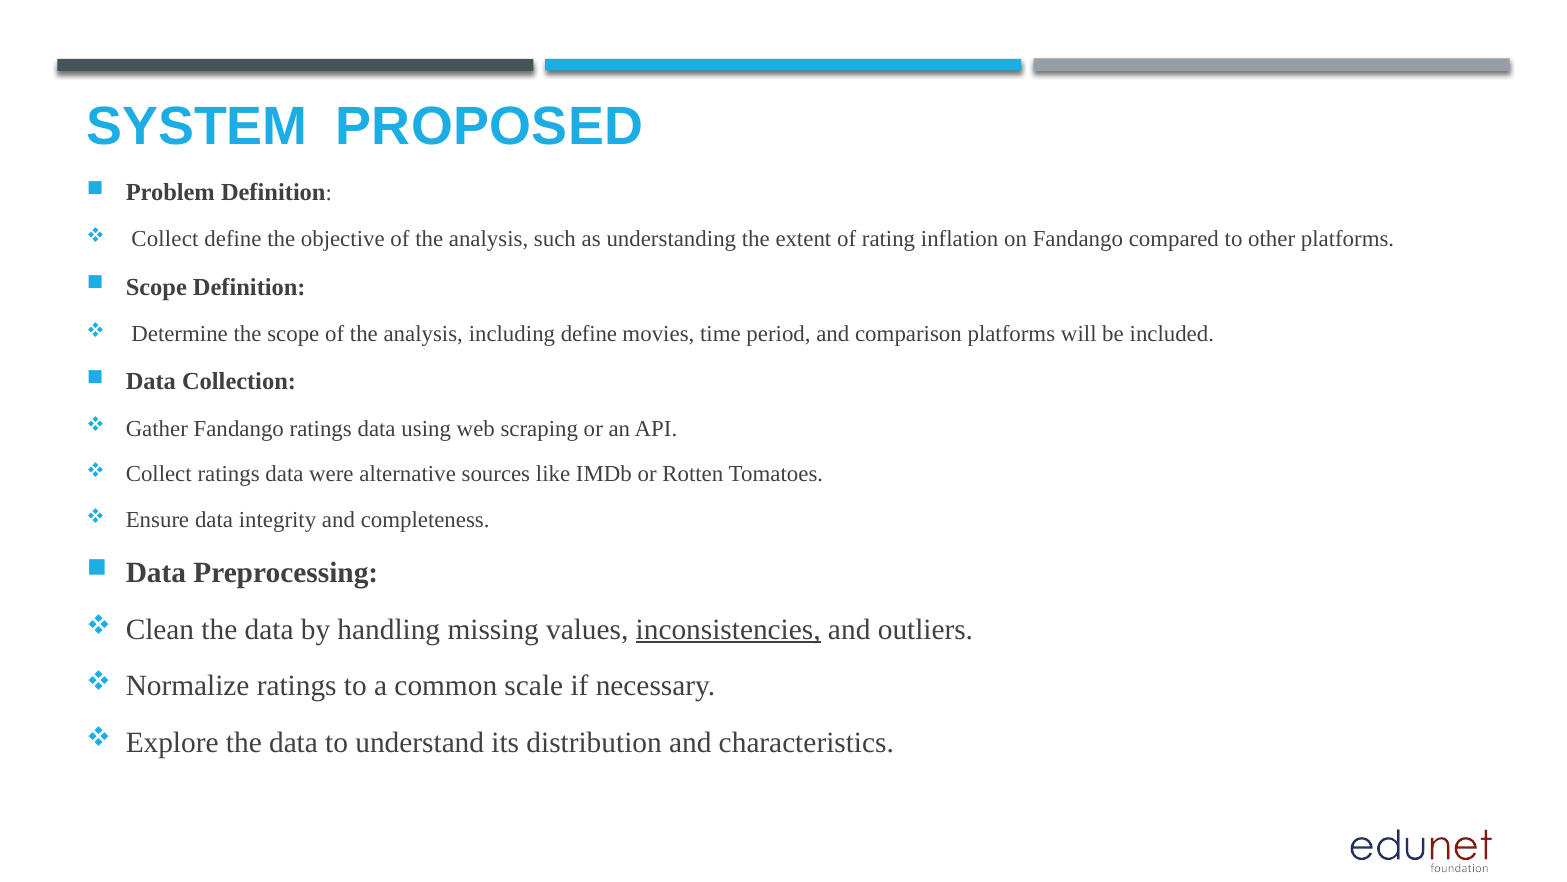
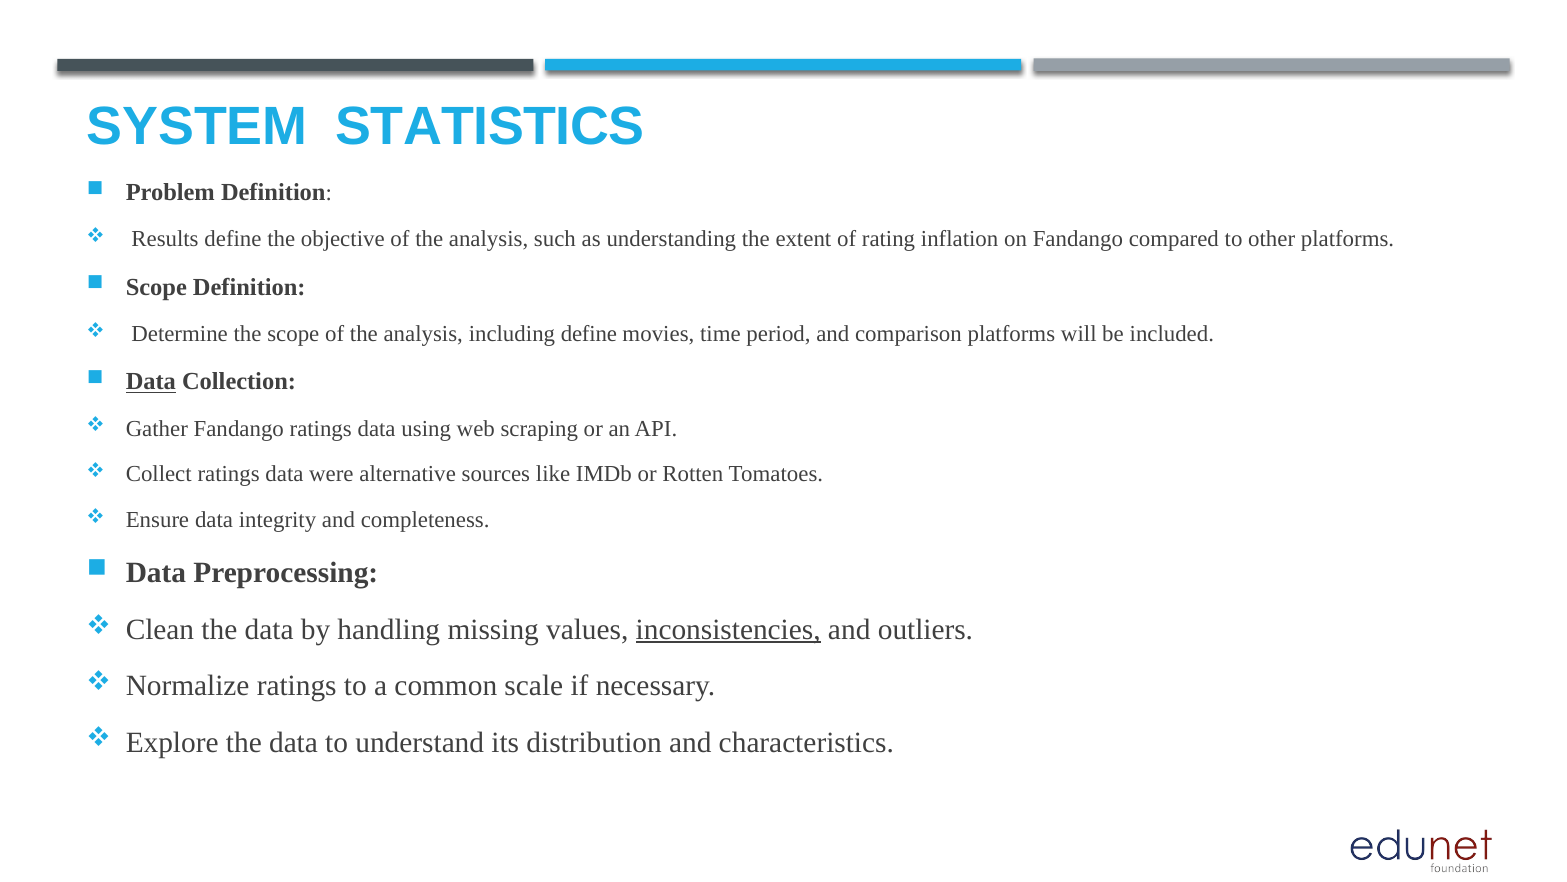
PROPOSED: PROPOSED -> STATISTICS (490, 127)
Collect: Collect -> Results (165, 239)
Data underline: none -> present (151, 381)
